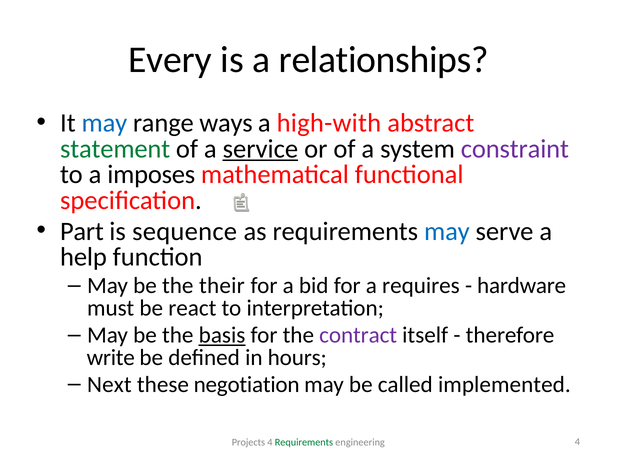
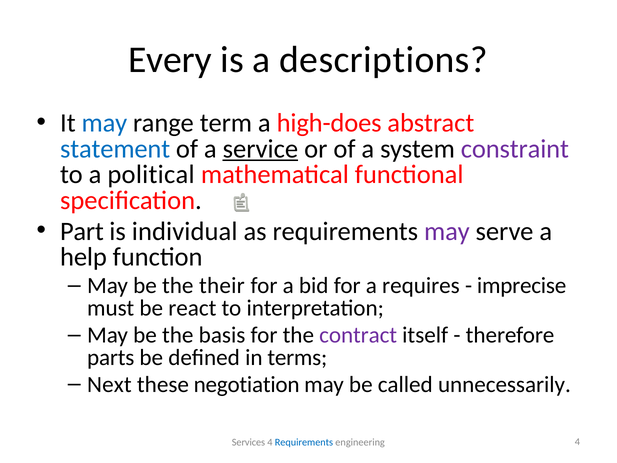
relationships: relationships -> descriptions (383, 60)
ways: ways -> term (226, 123)
high-with: high-with -> high-does (329, 123)
statement colour: green -> blue (115, 149)
imposes: imposes -> political (151, 175)
sequence: sequence -> individual (185, 231)
may colour: blue -> purple (447, 231)
hardware: hardware -> imprecise (522, 286)
basis underline: present -> none (222, 335)
write: write -> parts (111, 358)
hours: hours -> terms (297, 358)
implemented: implemented -> unnecessarily (504, 384)
Projects: Projects -> Services (248, 442)
Requirements colour: green -> blue (304, 442)
